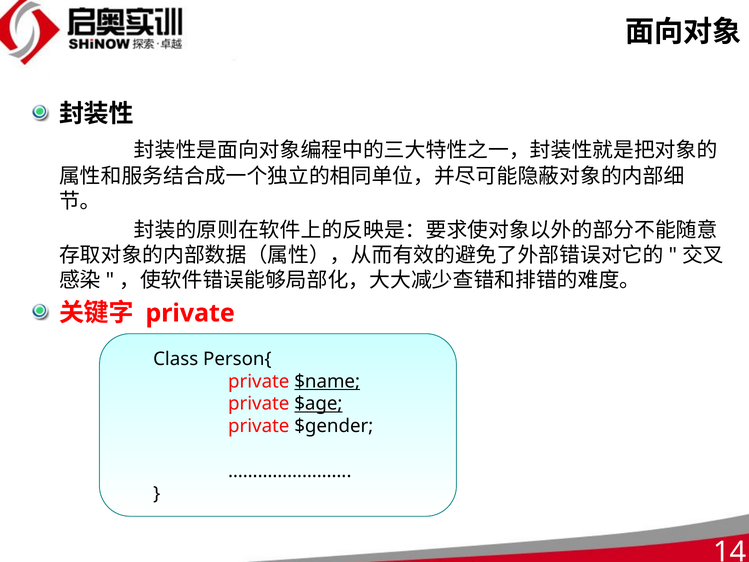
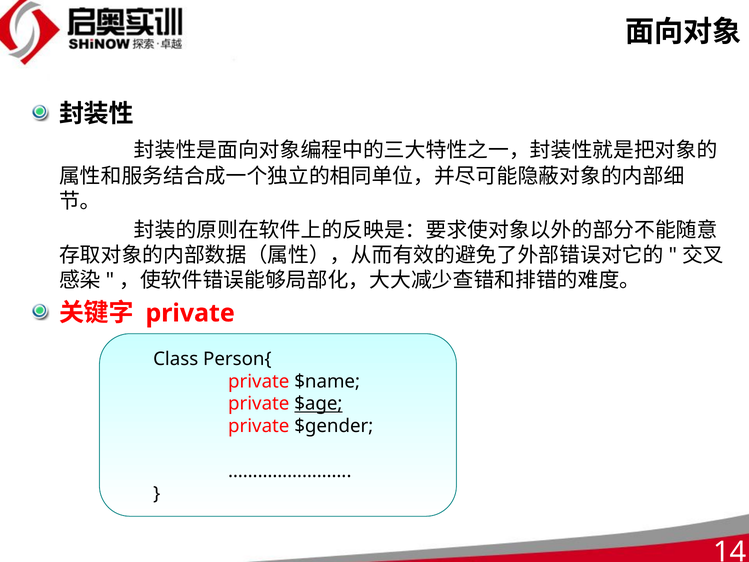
$name underline: present -> none (327, 381)
